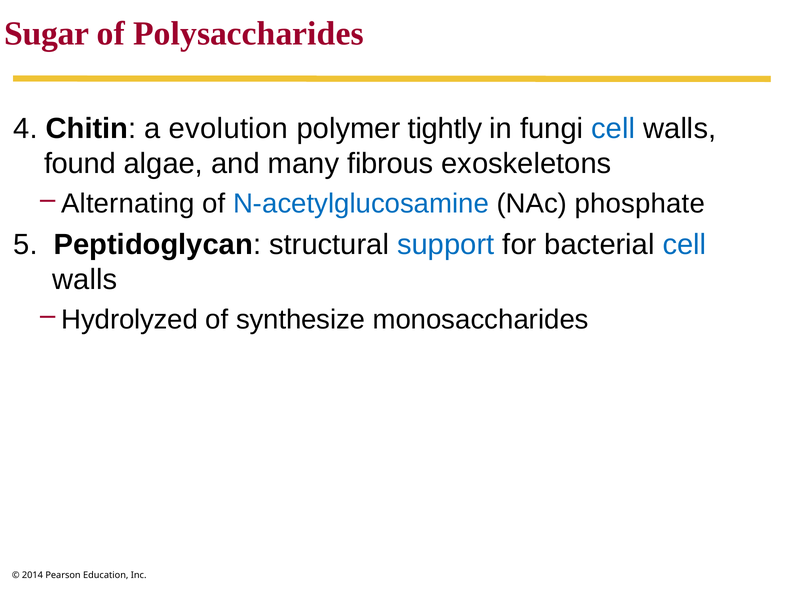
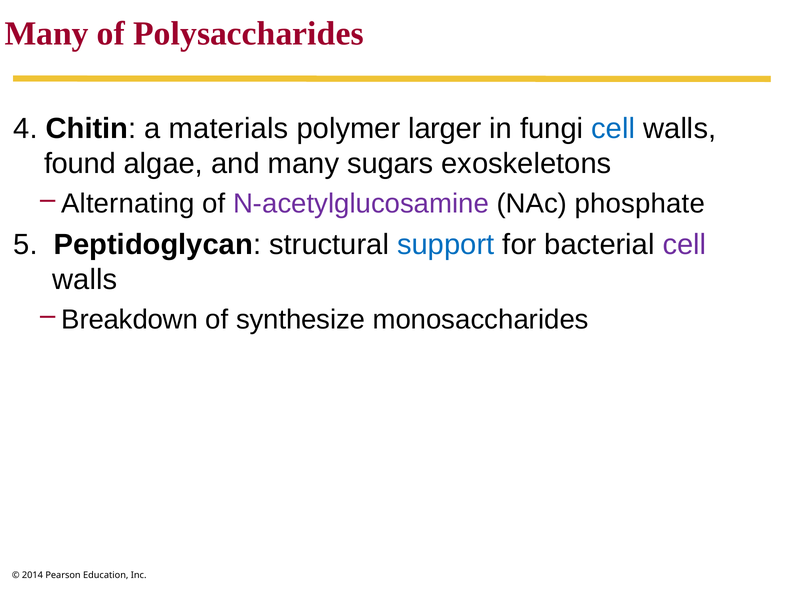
Sugar: Sugar -> Many (47, 34)
evolution: evolution -> materials (228, 129)
tightly: tightly -> larger (445, 129)
fibrous: fibrous -> sugars (390, 164)
N-acetylglucosamine colour: blue -> purple (361, 204)
cell colour: blue -> purple (685, 245)
Hydrolyzed: Hydrolyzed -> Breakdown (130, 320)
